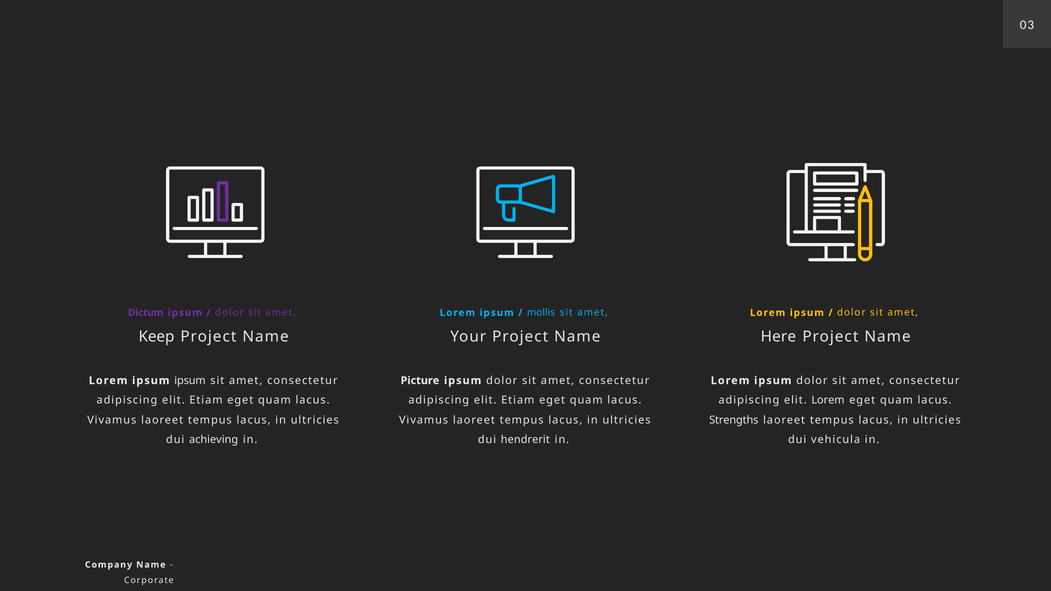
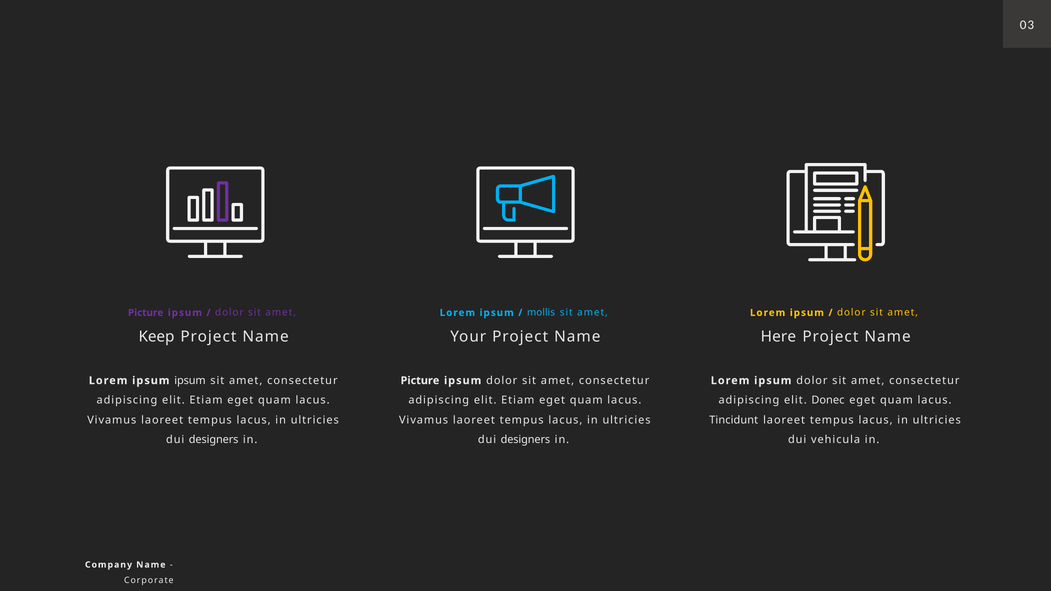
Dictum: Dictum -> Picture (146, 313)
elit Lorem: Lorem -> Donec (828, 400)
Strengths: Strengths -> Tincidunt (734, 420)
achieving: achieving -> designers (214, 440)
hendrerit: hendrerit -> designers (525, 440)
